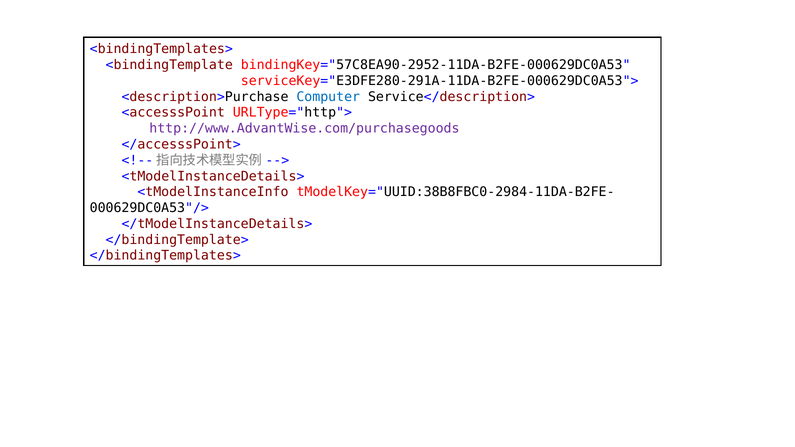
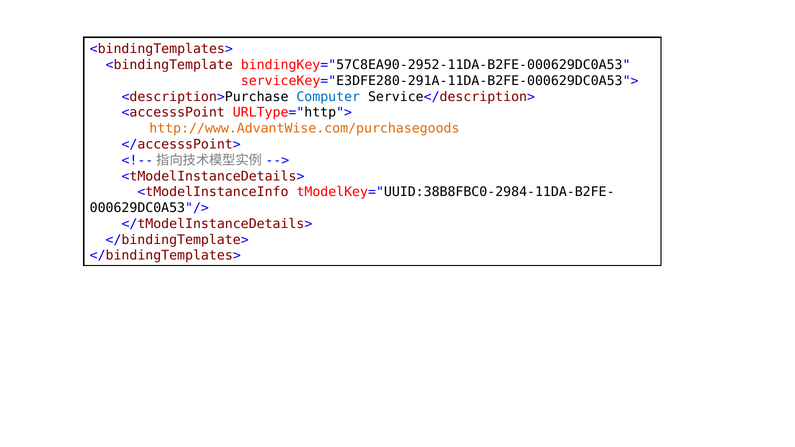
http://www.AdvantWise.com/purchasegoods colour: purple -> orange (304, 129)
